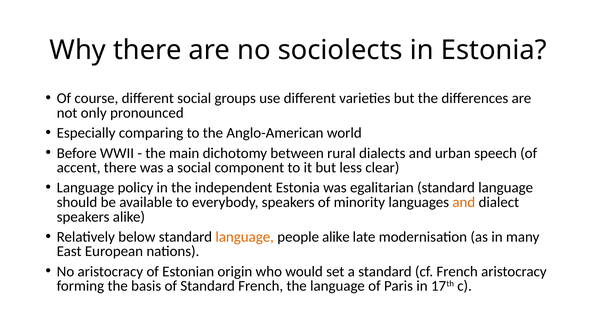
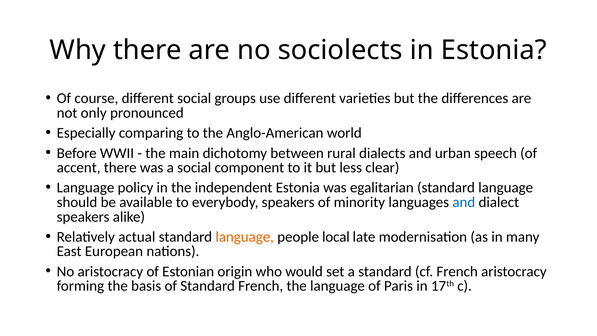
and colour: orange -> blue (464, 202)
below: below -> actual (137, 237)
people alike: alike -> local (336, 237)
